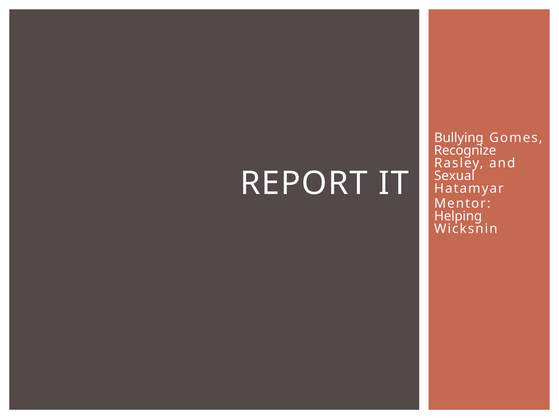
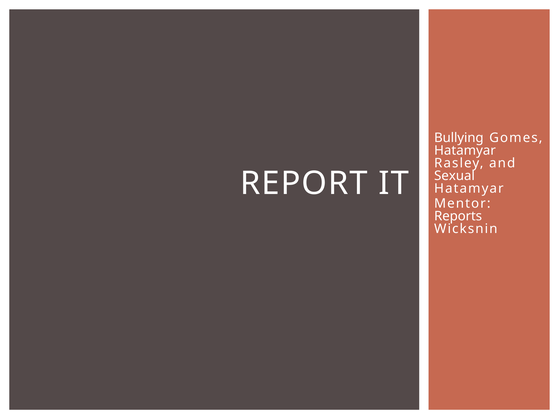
Recognize: Recognize -> Hatamyar (465, 151)
Helping: Helping -> Reports (458, 216)
